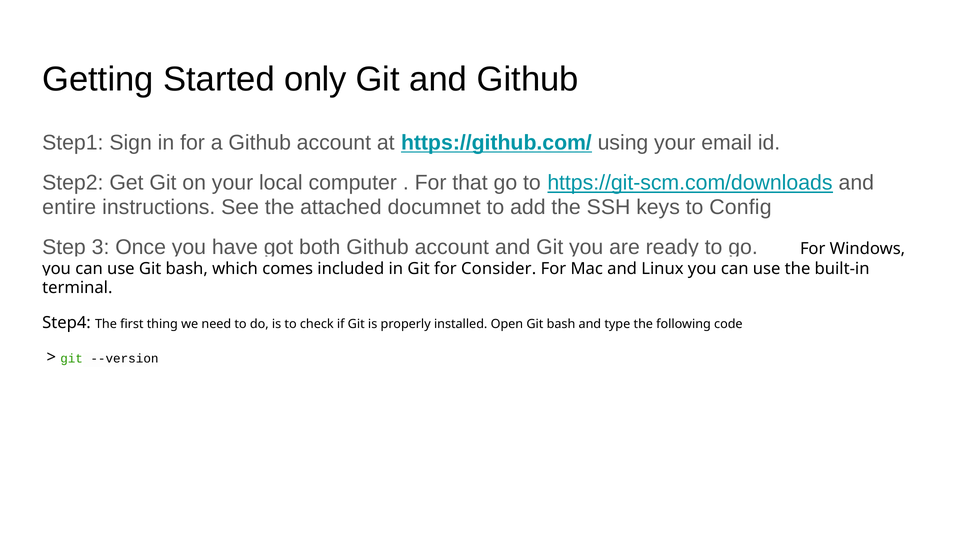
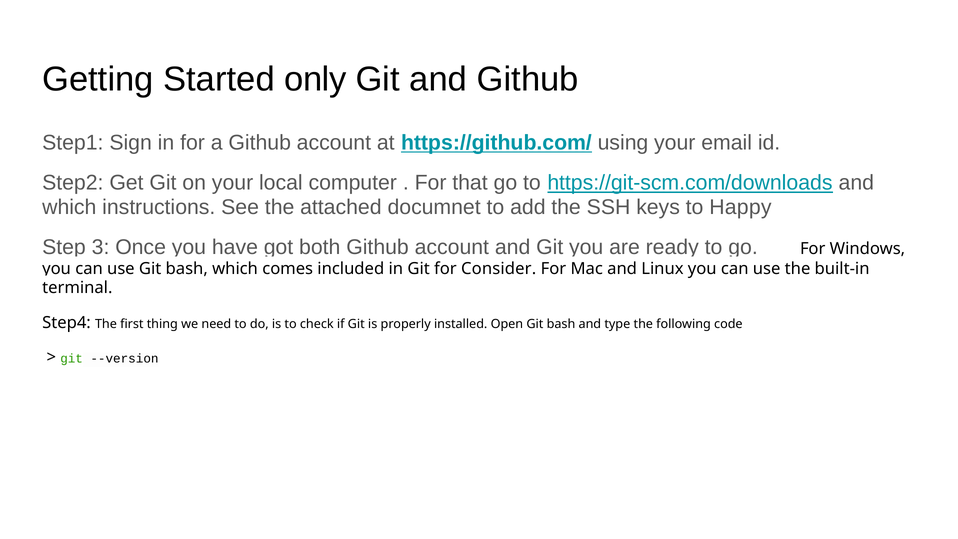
entire: entire -> which (69, 207)
Config: Config -> Happy (740, 207)
